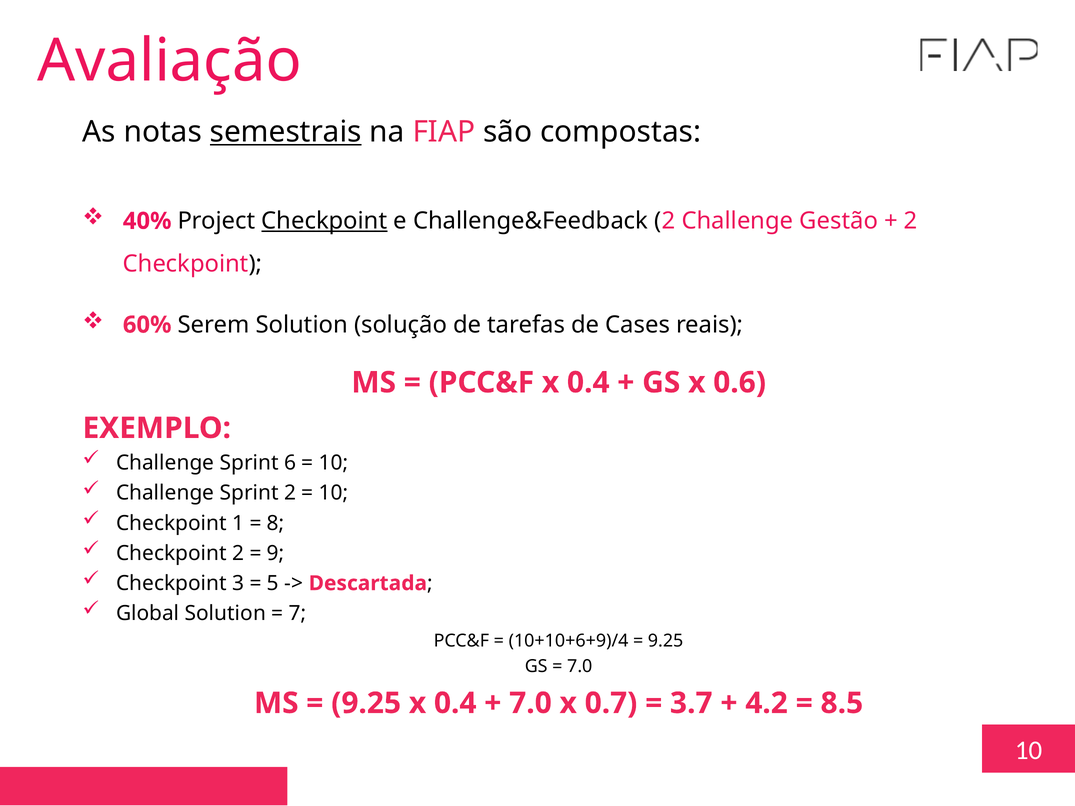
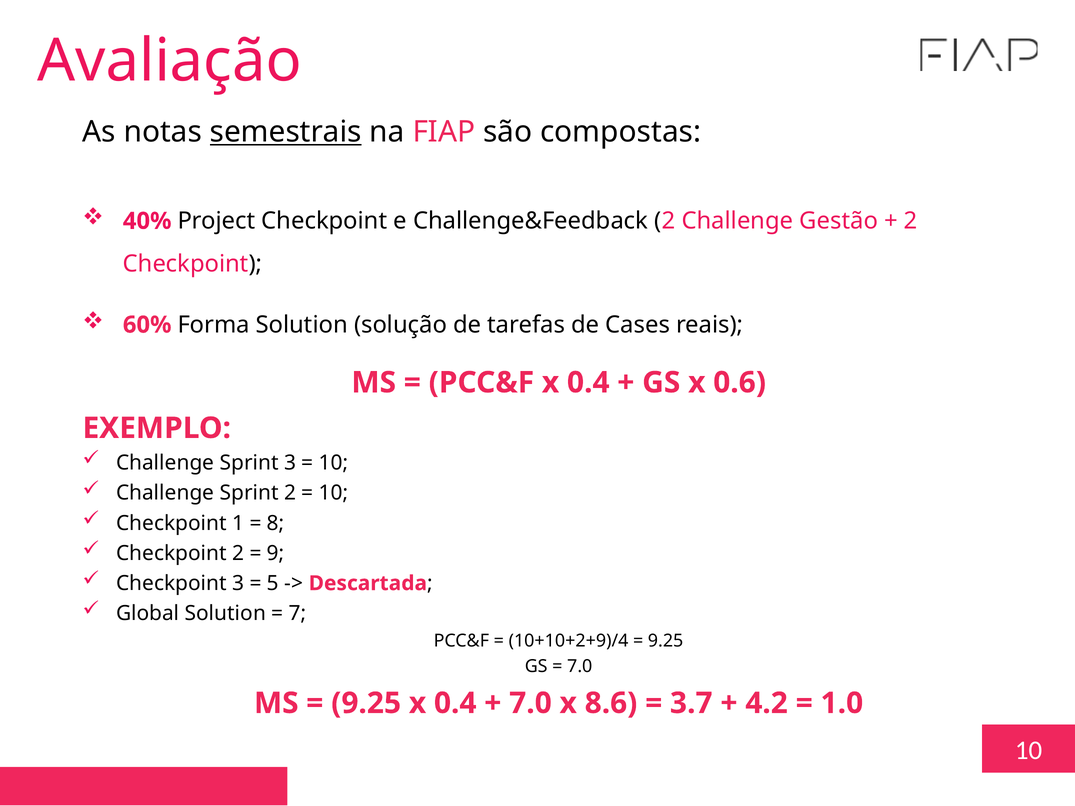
Checkpoint underline: present -> none (324, 221)
Serem: Serem -> Forma (214, 325)
Sprint 6: 6 -> 3 (290, 463)
10+10+6+9)/4: 10+10+6+9)/4 -> 10+10+2+9)/4 (569, 641)
0.7: 0.7 -> 8.6 (611, 703)
8.5: 8.5 -> 1.0 (842, 703)
